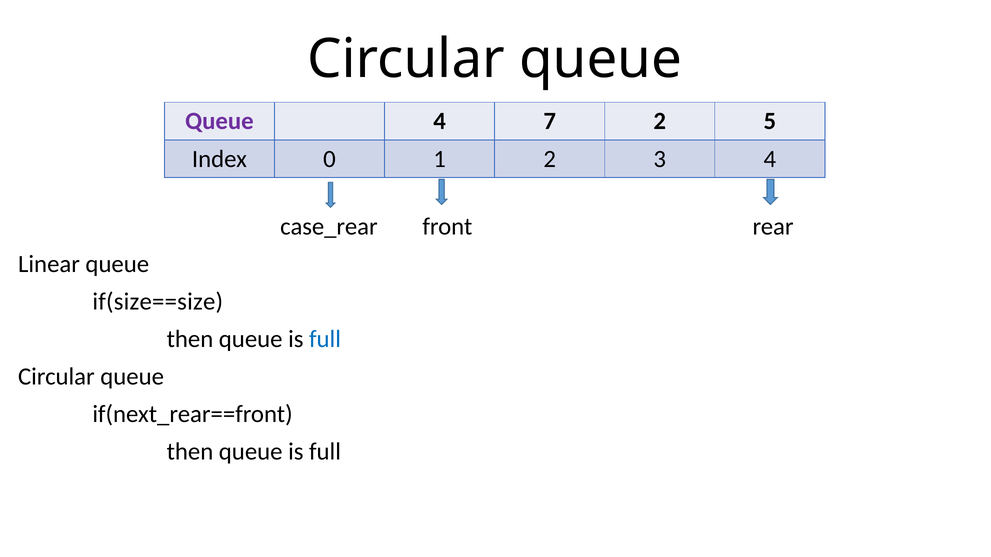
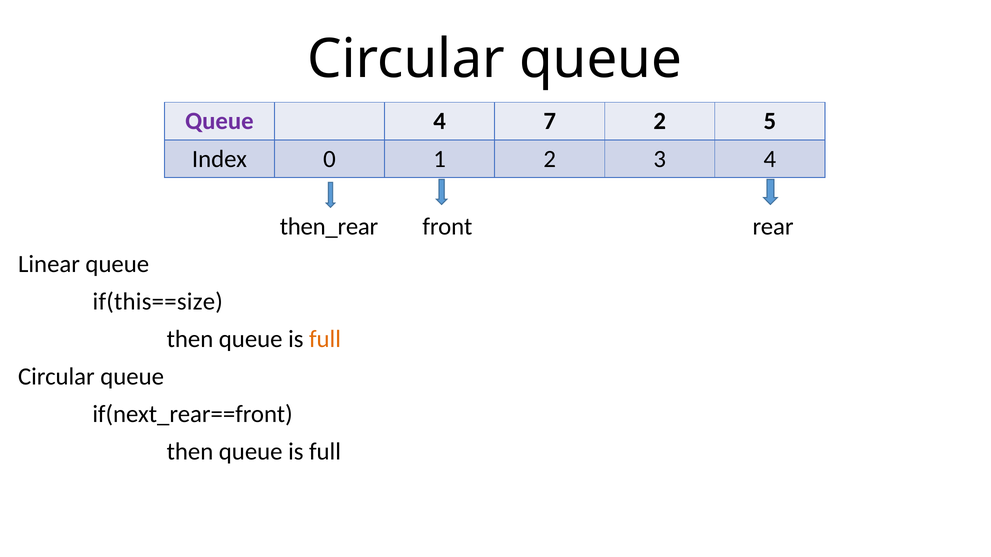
case_rear: case_rear -> then_rear (329, 227)
if(size==size: if(size==size -> if(this==size (158, 302)
full colour: blue -> orange (325, 339)
